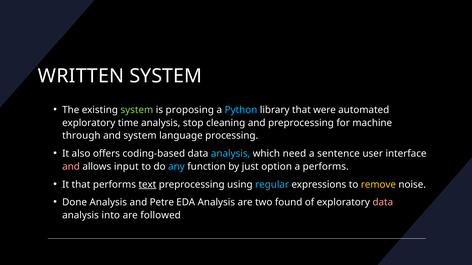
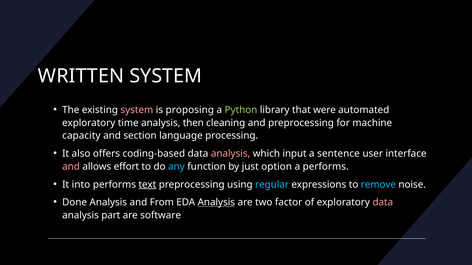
system colour: light green -> pink (137, 110)
Python colour: light blue -> light green (241, 110)
stop: stop -> then (193, 123)
through: through -> capacity (81, 136)
and system: system -> section (140, 136)
analysis colour: light blue -> pink (231, 154)
need: need -> input (295, 154)
input: input -> effort (126, 167)
It that: that -> into (81, 185)
remove colour: yellow -> light blue (378, 185)
Petre: Petre -> From (162, 203)
Analysis underline: none -> present (216, 203)
found: found -> factor (289, 203)
into: into -> part (111, 216)
followed: followed -> software (161, 216)
